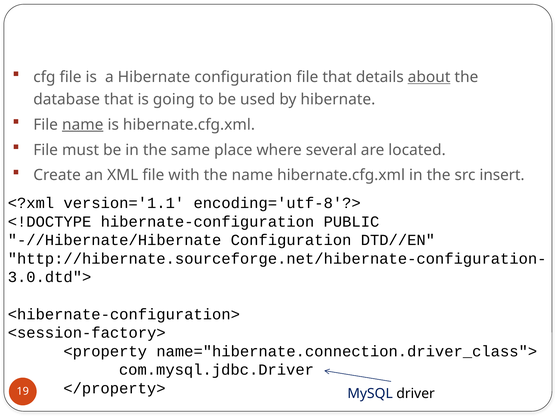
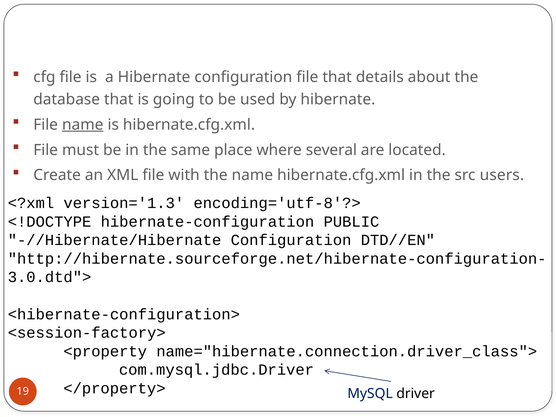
about underline: present -> none (429, 77)
insert: insert -> users (502, 175)
version='1.1: version='1.1 -> version='1.3 (124, 203)
